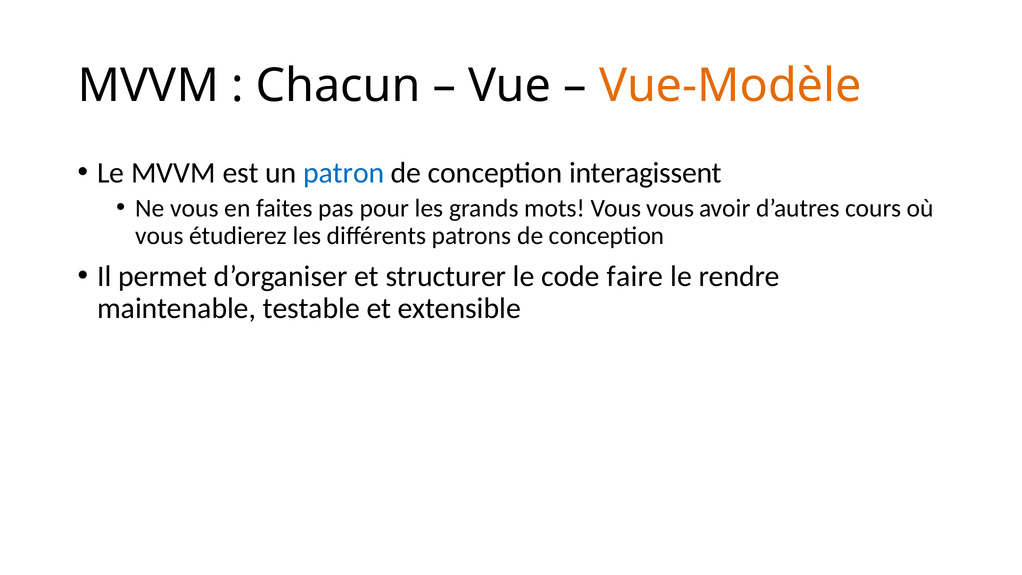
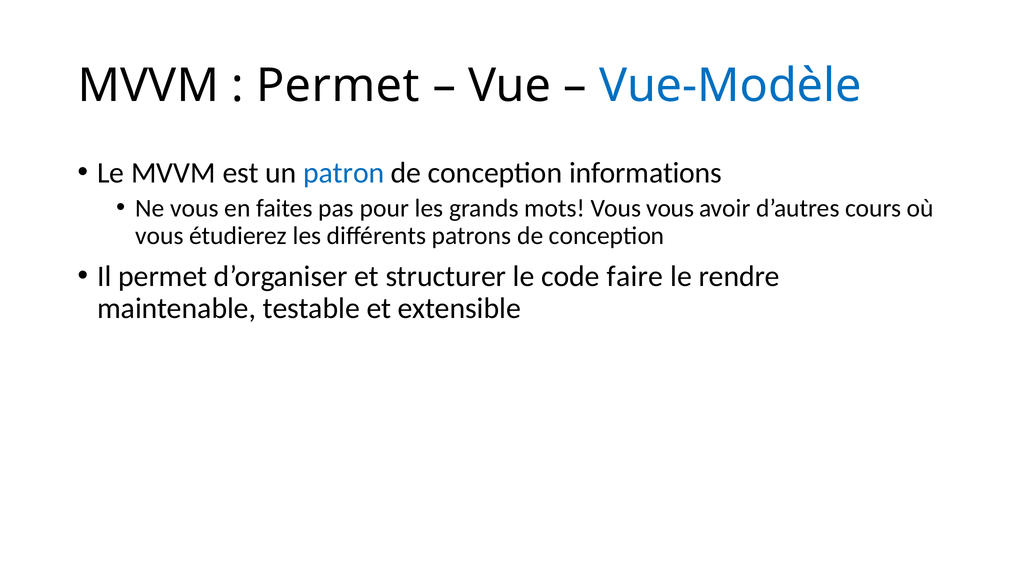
Chacun: Chacun -> Permet (338, 86)
Vue-Modèle colour: orange -> blue (730, 86)
interagissent: interagissent -> informations (645, 173)
